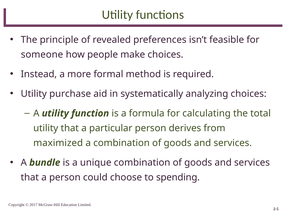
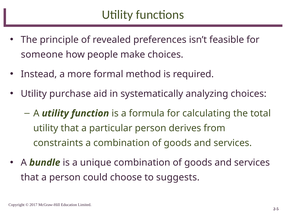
maximized: maximized -> constraints (58, 143)
spending: spending -> suggests (178, 178)
